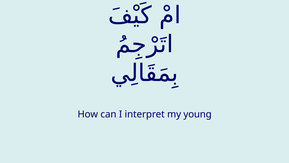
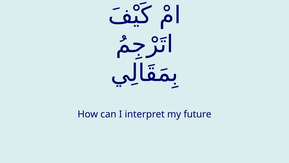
young: young -> future (198, 114)
